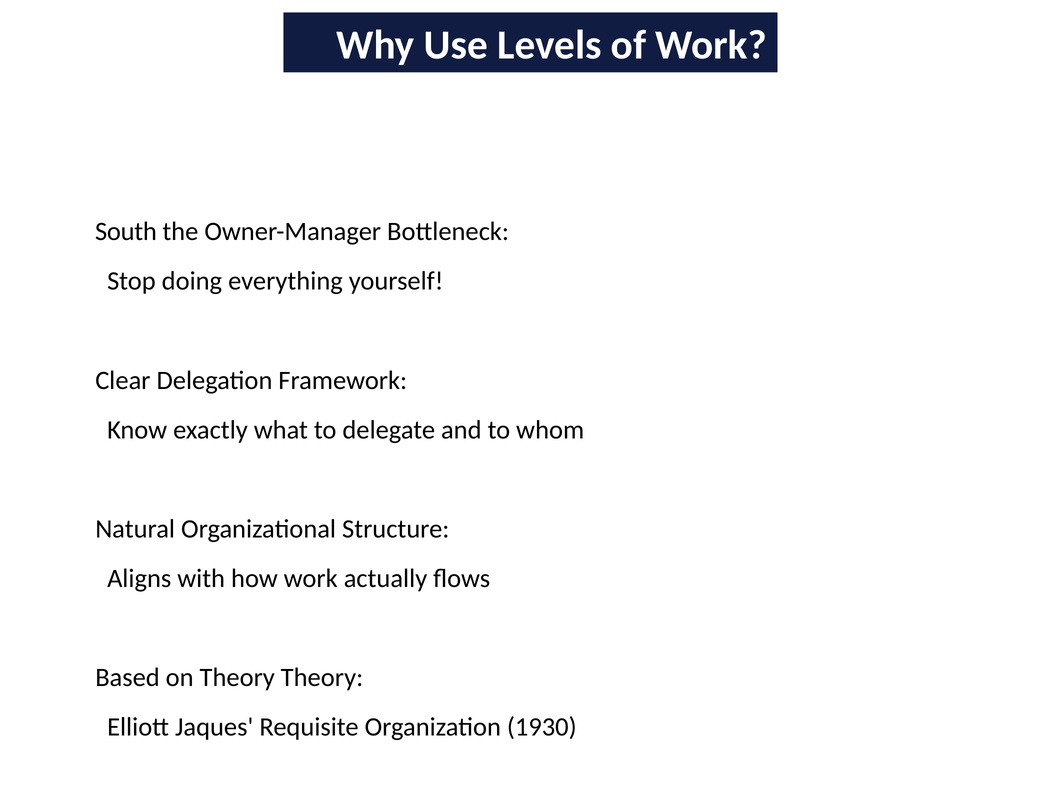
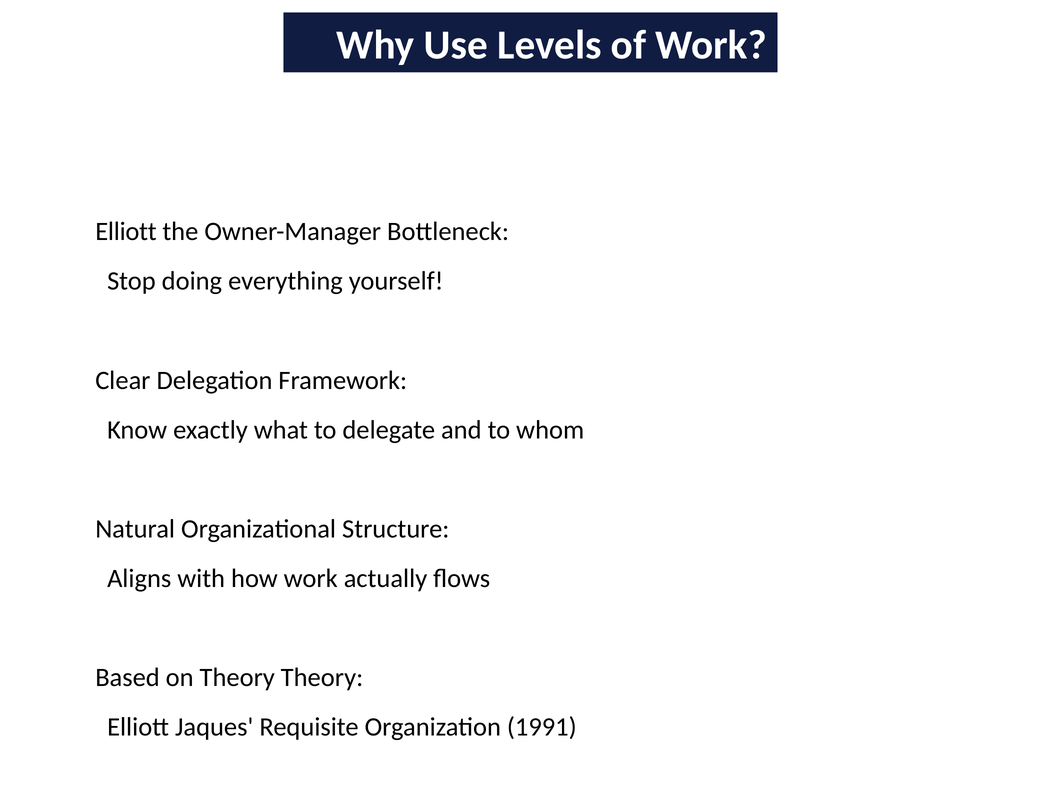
South: South -> Elliott (126, 232)
1930: 1930 -> 1991 (542, 727)
